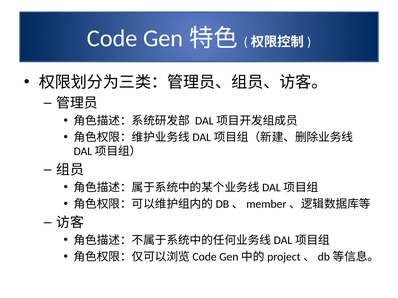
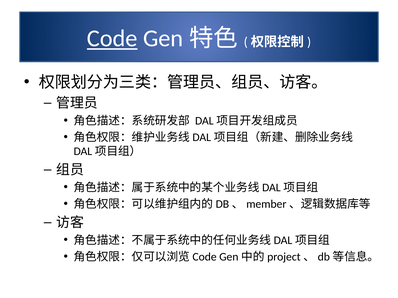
Code underline: none -> present (112, 39)
